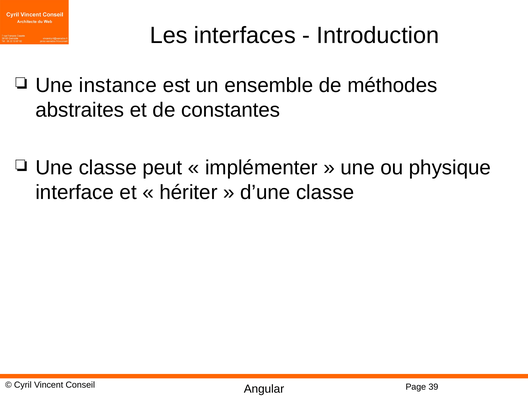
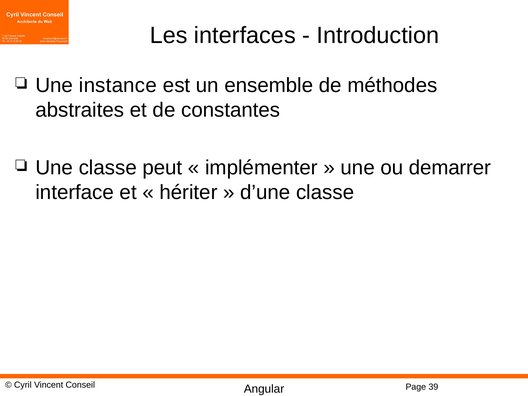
physique: physique -> demarrer (450, 168)
